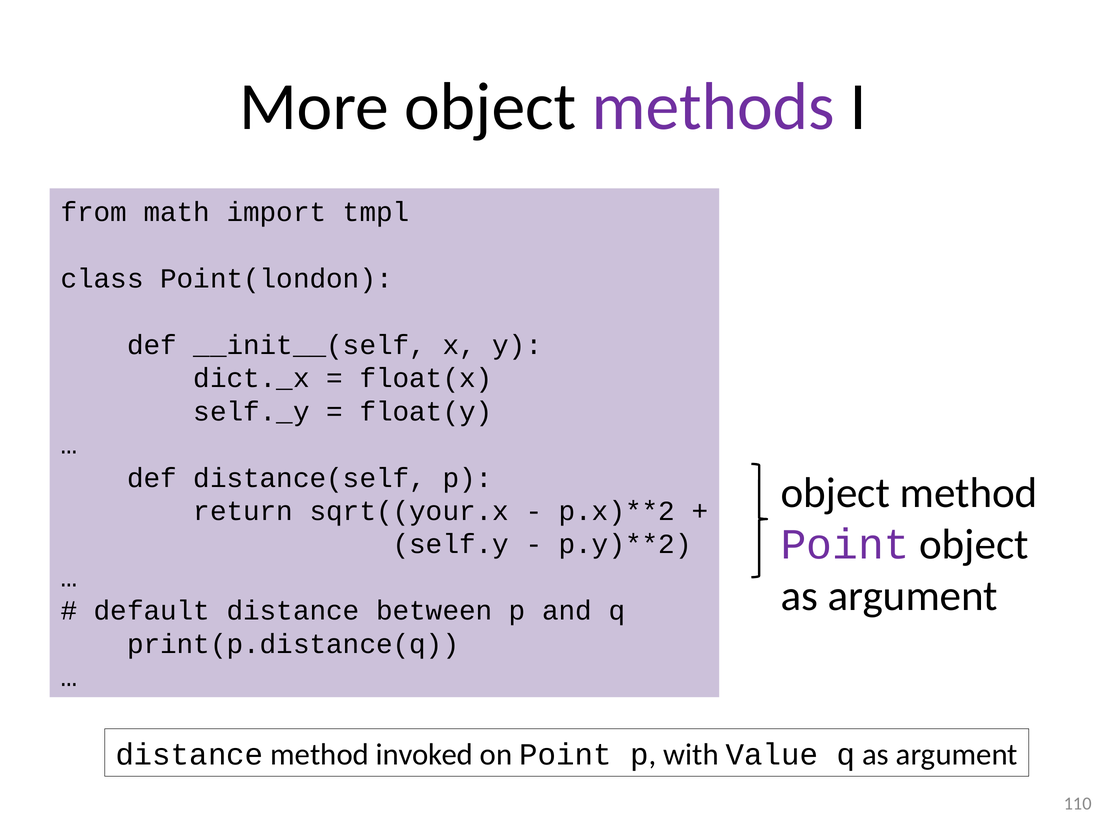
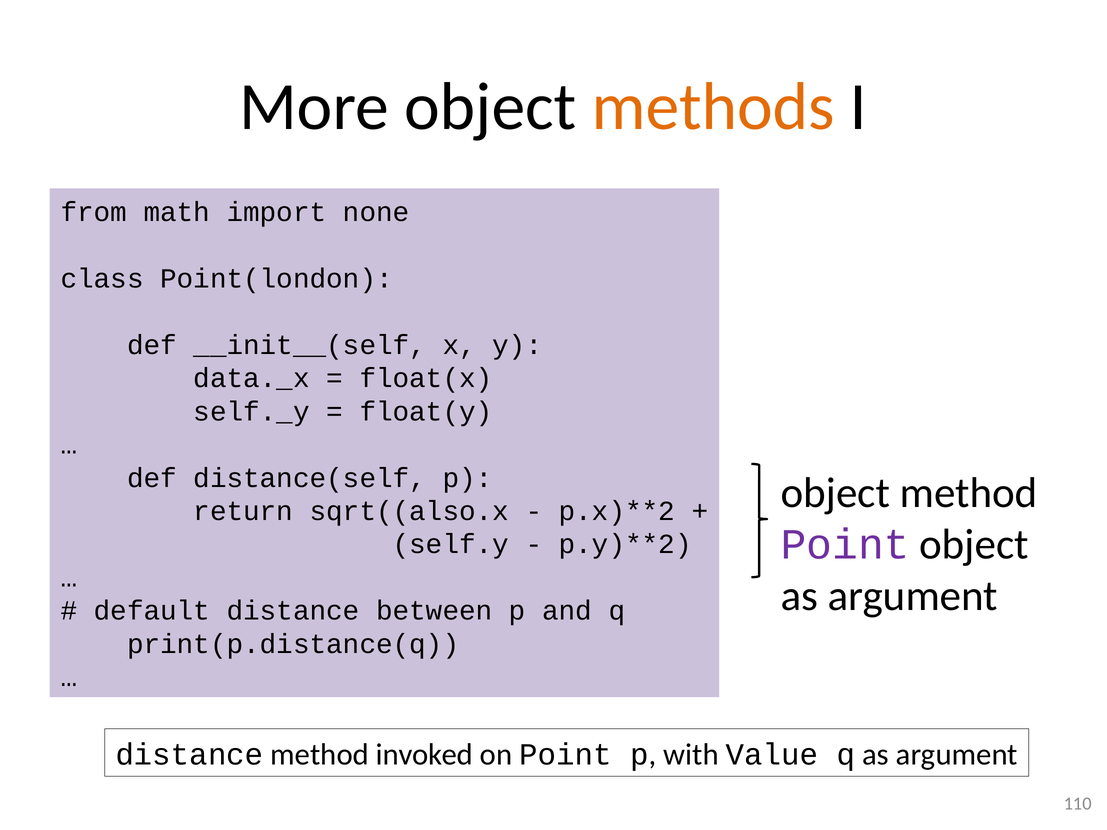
methods colour: purple -> orange (713, 107)
tmpl: tmpl -> none (376, 212)
dict._x: dict._x -> data._x (252, 378)
sqrt((your.x: sqrt((your.x -> sqrt((also.x (409, 511)
